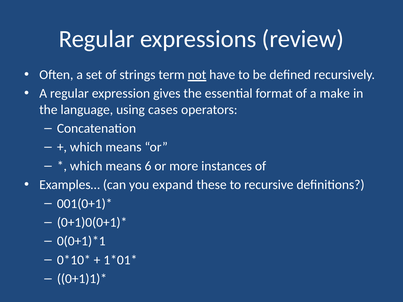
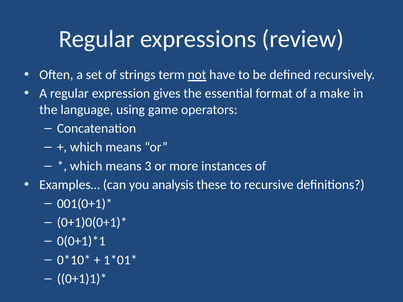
cases: cases -> game (163, 110)
6: 6 -> 3 (148, 166)
expand: expand -> analysis (173, 185)
